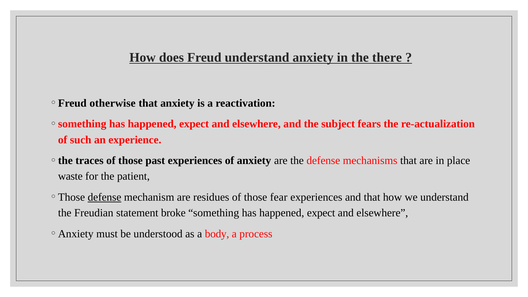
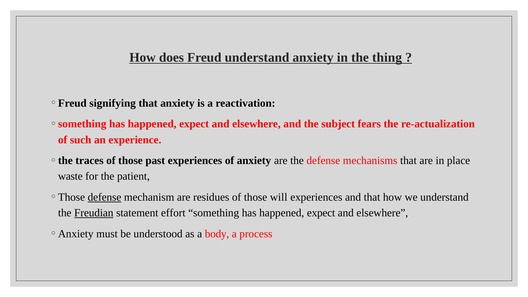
there: there -> thing (387, 57)
otherwise: otherwise -> signifying (113, 103)
fear: fear -> will (279, 197)
Freudian underline: none -> present (94, 213)
broke: broke -> effort (173, 213)
